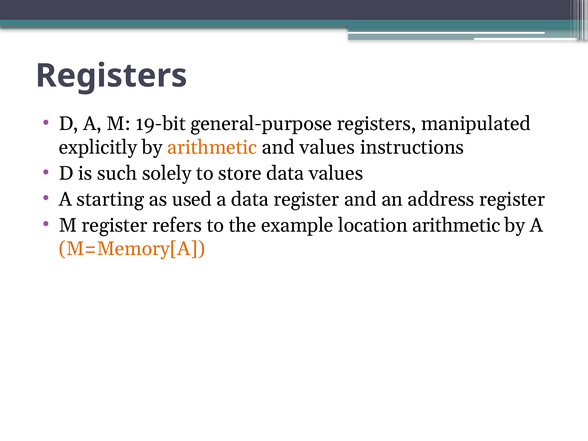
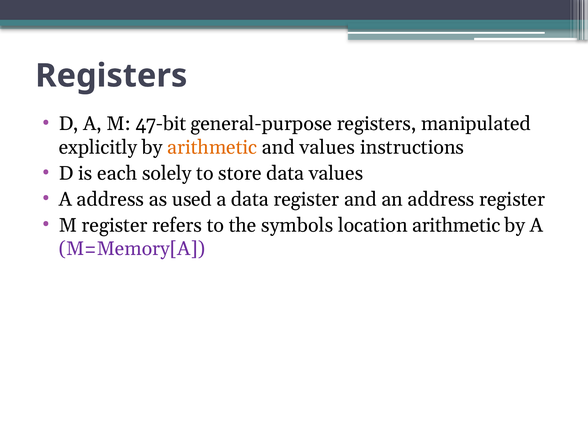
19-bit: 19-bit -> 47-bit (161, 124)
such: such -> each (117, 173)
A starting: starting -> address (110, 199)
example: example -> symbols (297, 225)
M=Memory[A colour: orange -> purple (132, 249)
